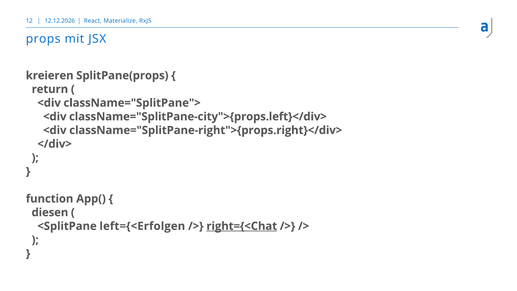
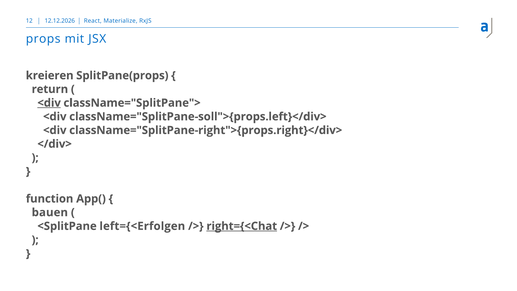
<div underline: none -> present (49, 103)
className="SplitPane-city">{props.left}</div>: className="SplitPane-city">{props.left}</div> -> className="SplitPane-soll">{props.left}</div> (198, 116)
diesen: diesen -> bauen (50, 212)
